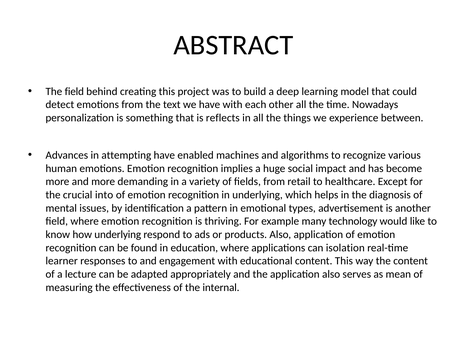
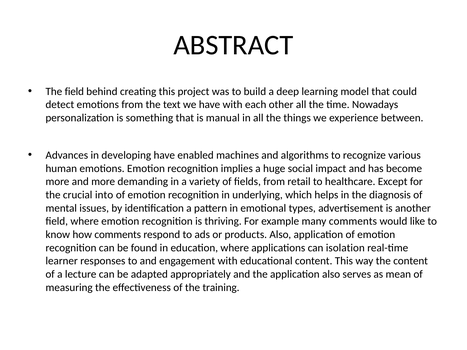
reflects: reflects -> manual (223, 118)
attempting: attempting -> developing (126, 155)
many technology: technology -> comments (353, 221)
how underlying: underlying -> comments (118, 235)
internal: internal -> training (221, 288)
